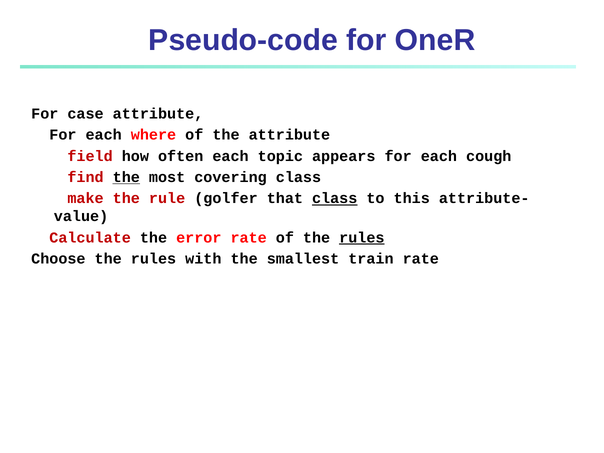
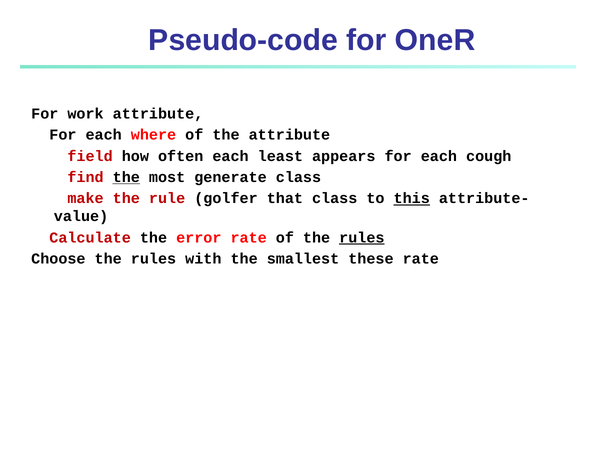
case: case -> work (86, 114)
topic: topic -> least (280, 156)
covering: covering -> generate (231, 177)
class underline: present -> none (335, 198)
this underline: none -> present (412, 198)
train: train -> these (371, 259)
